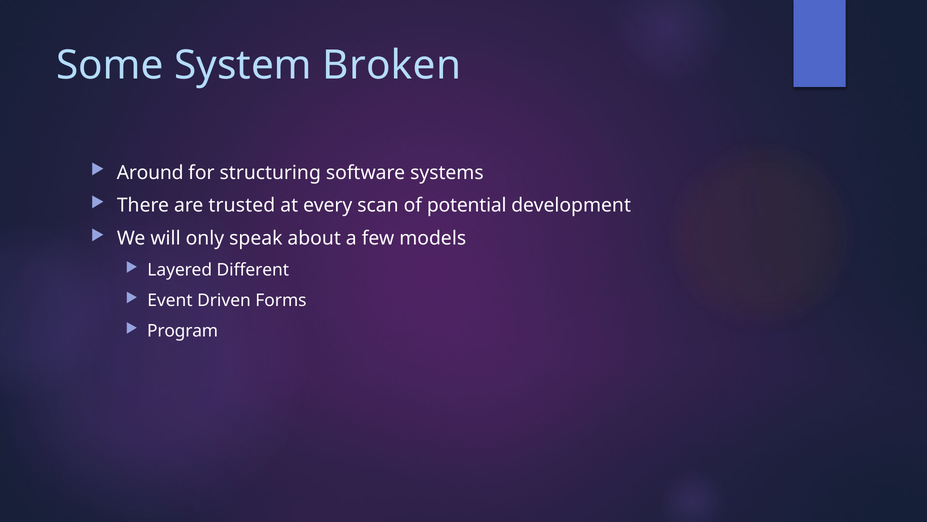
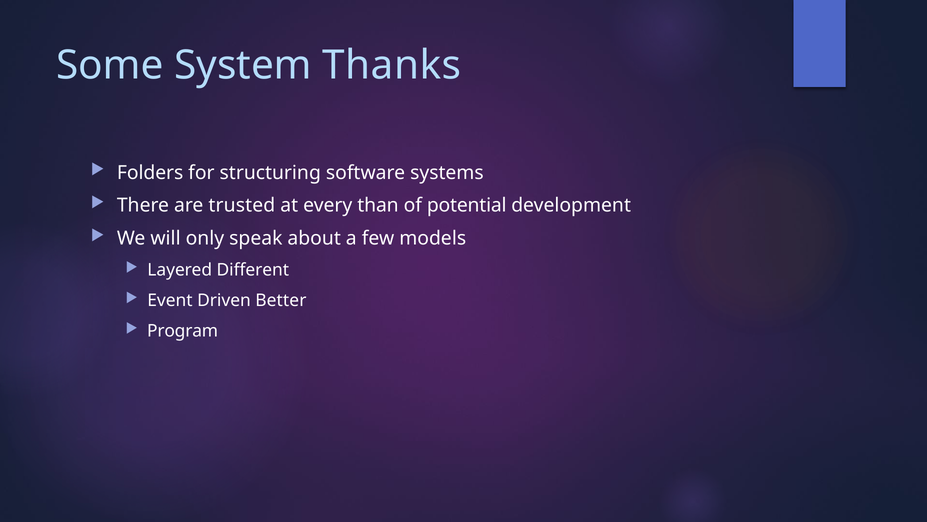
Broken: Broken -> Thanks (392, 65)
Around: Around -> Folders (150, 173)
scan: scan -> than (378, 205)
Forms: Forms -> Better (281, 300)
